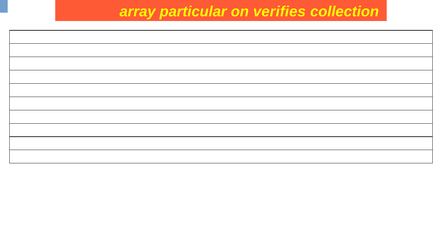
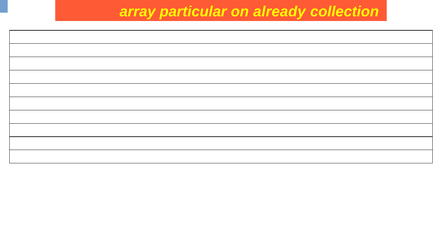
verifies: verifies -> already (279, 12)
